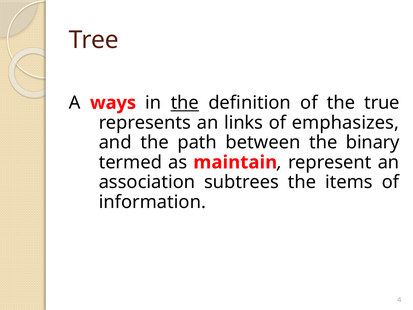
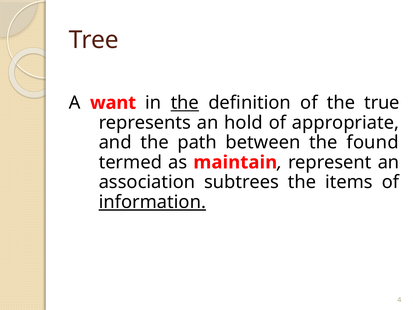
ways: ways -> want (113, 103)
links: links -> hold (243, 123)
emphasizes: emphasizes -> appropriate (345, 123)
binary: binary -> found (373, 142)
information underline: none -> present (152, 202)
